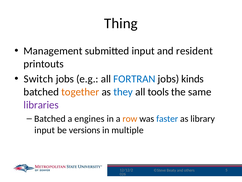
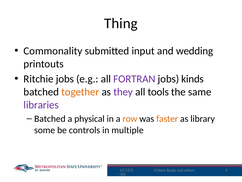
Management: Management -> Commonality (53, 51)
resident: resident -> wedding (195, 51)
Switch: Switch -> Ritchie (39, 79)
FORTRAN colour: blue -> purple (134, 79)
they colour: blue -> purple (123, 92)
engines: engines -> physical (89, 118)
faster colour: blue -> orange (167, 118)
input: input -> some (45, 130)
versions: versions -> controls (84, 130)
